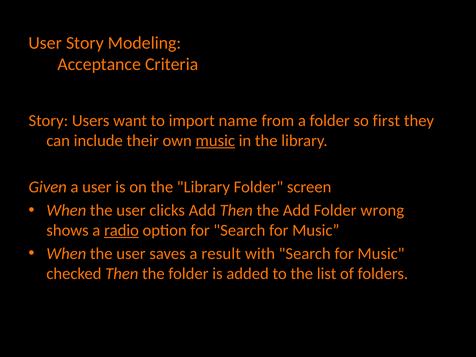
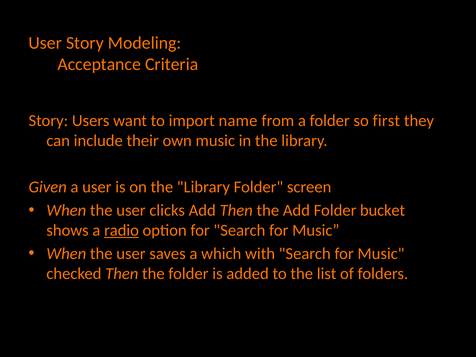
music underline: present -> none (215, 141)
wrong: wrong -> bucket (383, 210)
result: result -> which (221, 254)
